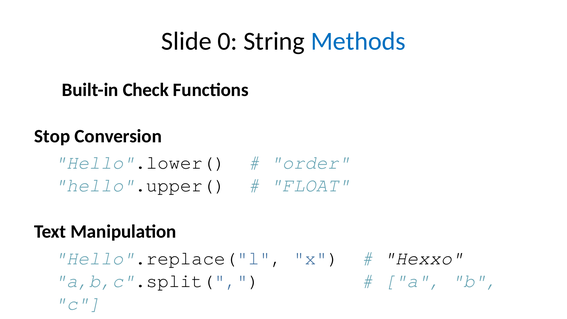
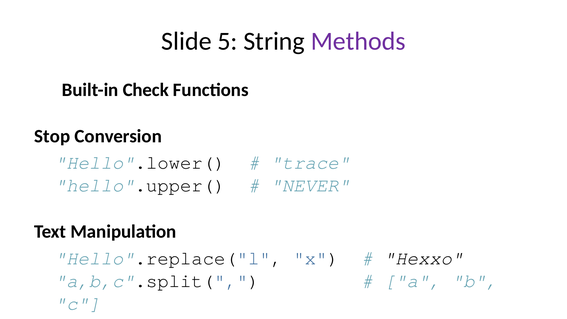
0: 0 -> 5 (227, 41)
Methods colour: blue -> purple (358, 41)
order: order -> trace (310, 163)
FLOAT: FLOAT -> NEVER (310, 185)
